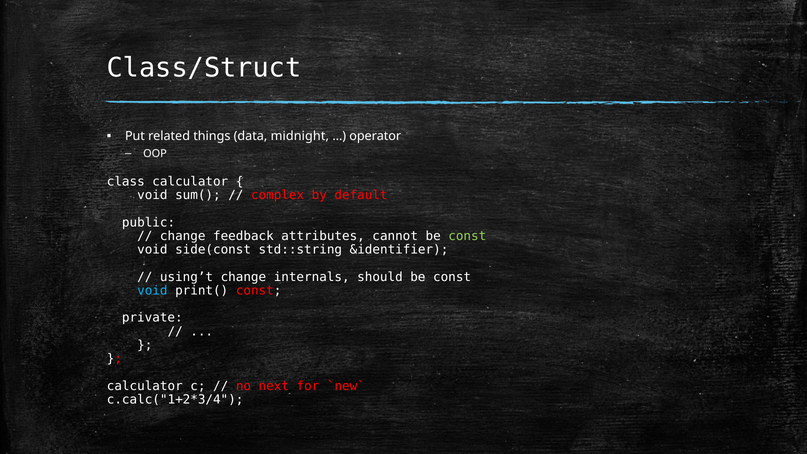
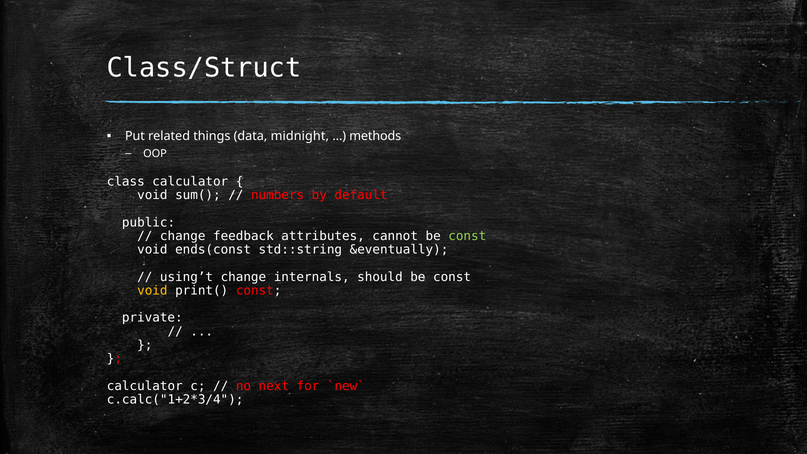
operator: operator -> methods (375, 136)
complex: complex -> numbers (278, 195)
side(const: side(const -> ends(const (213, 250)
&identifier: &identifier -> &eventually (399, 250)
void colour: light blue -> yellow (152, 291)
